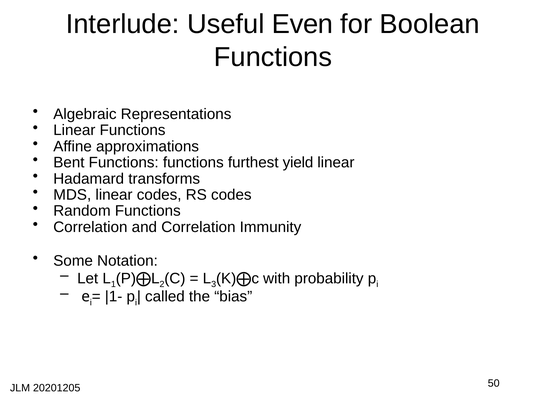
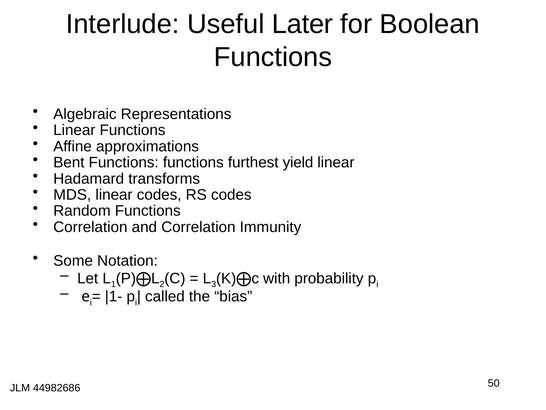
Even: Even -> Later (302, 24)
20201205: 20201205 -> 44982686 (57, 387)
